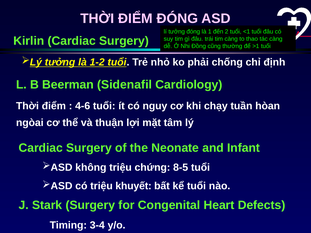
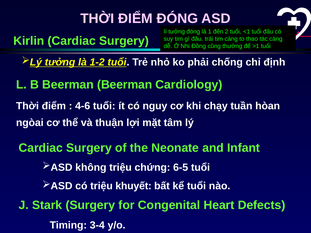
Beerman Sidenafil: Sidenafil -> Beerman (125, 85)
8-5: 8-5 -> 6-5 (181, 168)
